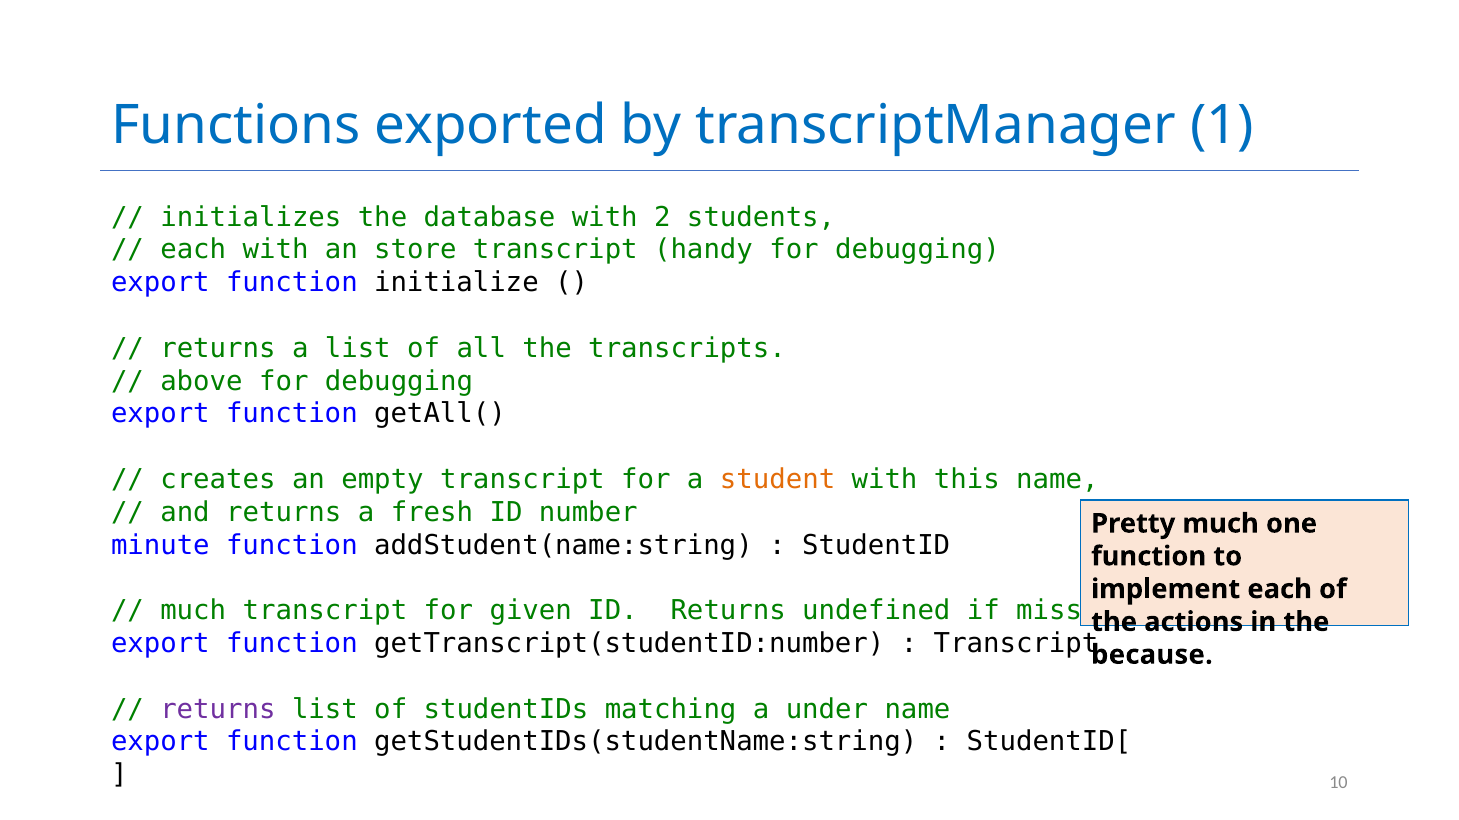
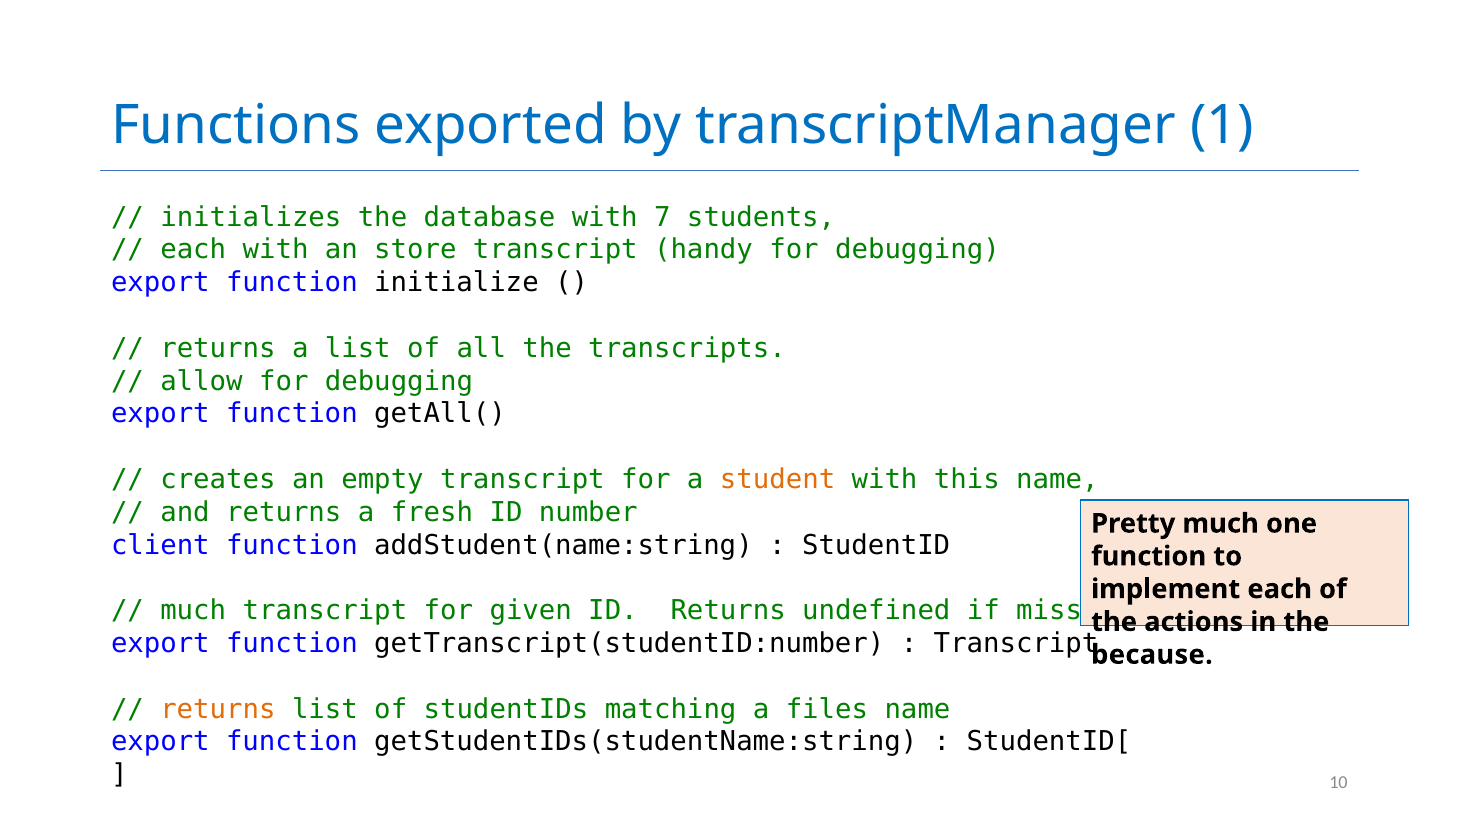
2: 2 -> 7 (662, 217)
above: above -> allow (201, 381)
minute: minute -> client (160, 546)
returns colour: purple -> orange (218, 710)
under: under -> files (827, 710)
